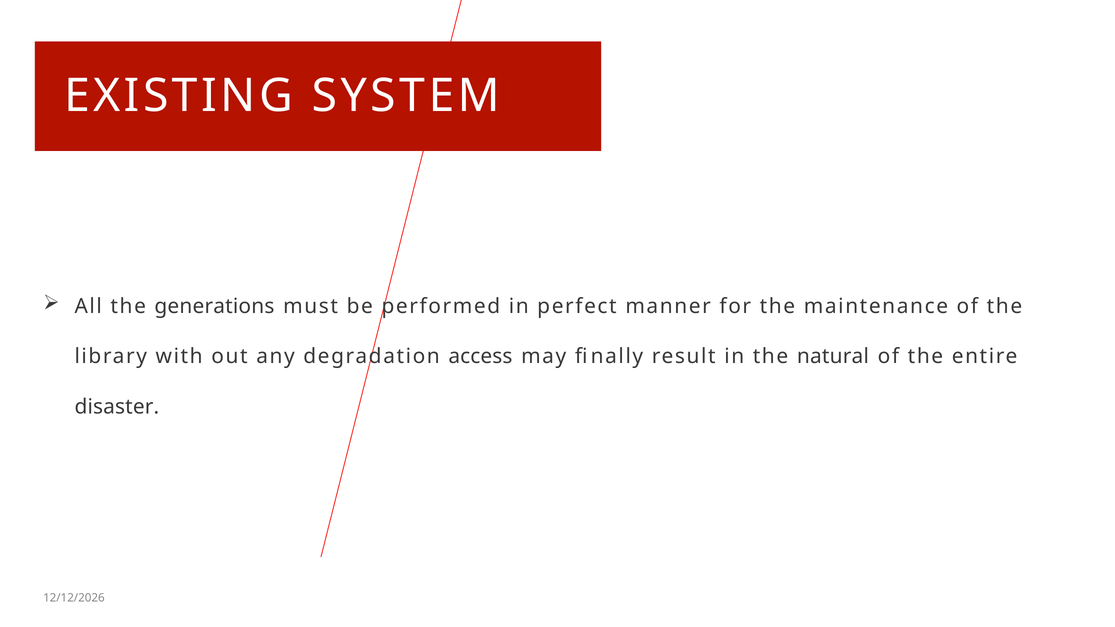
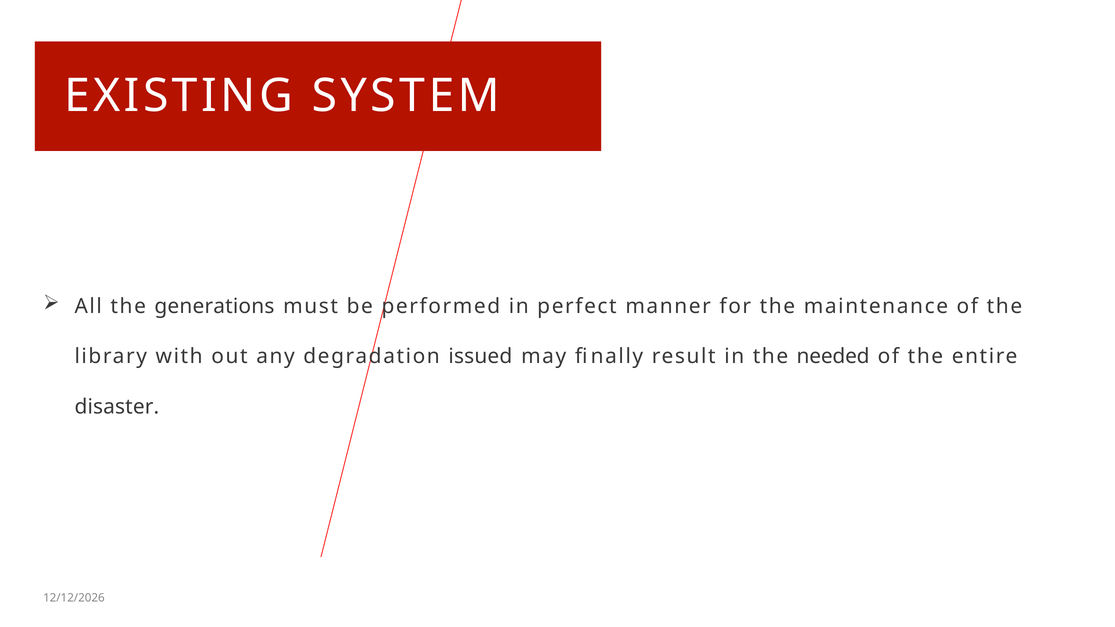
access: access -> issued (480, 357)
natural: natural -> needed (833, 357)
